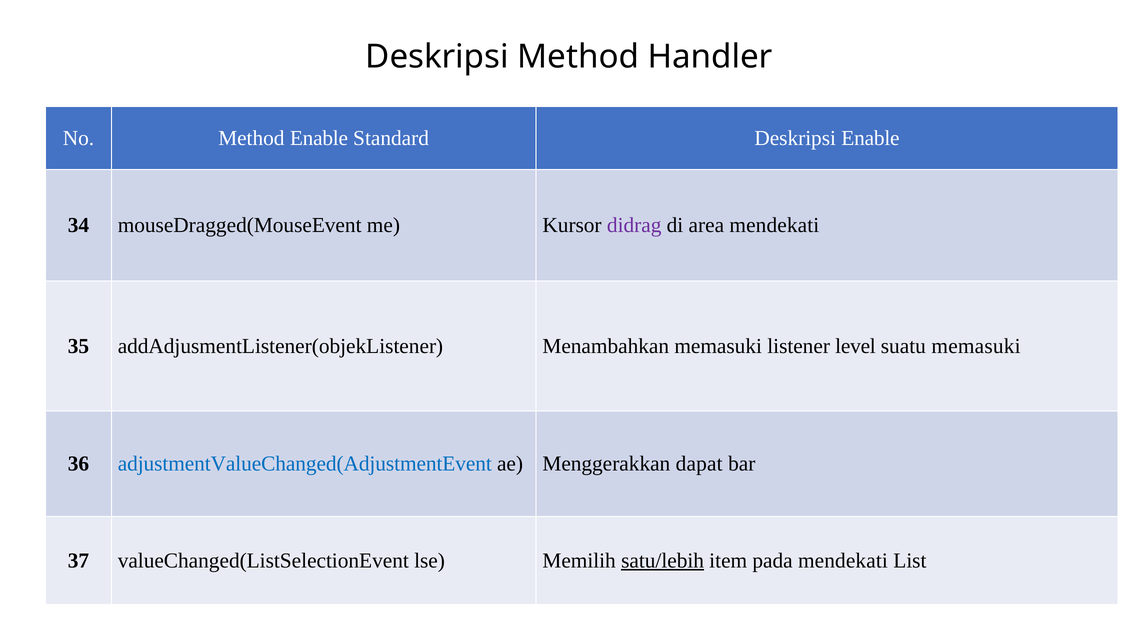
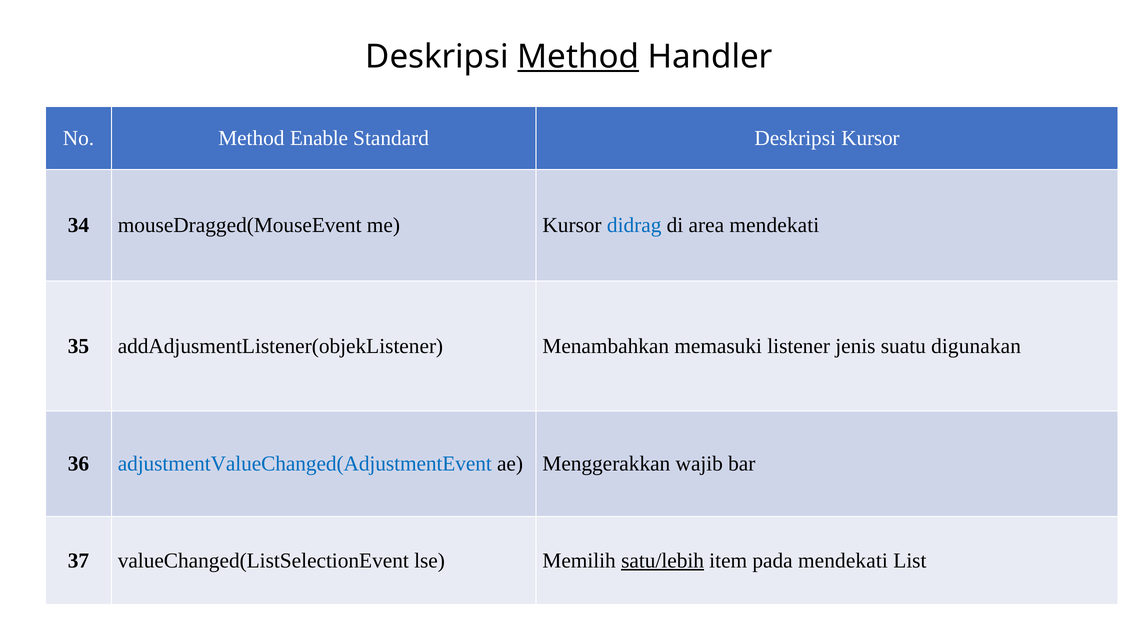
Method underline: none -> present (578, 57)
Deskripsi Enable: Enable -> Kursor (870, 138)
didrag colour: purple -> blue (634, 225)
level: level -> jenis (855, 346)
suatu memasuki: memasuki -> digunakan (976, 346)
dapat: dapat -> wajib (699, 464)
